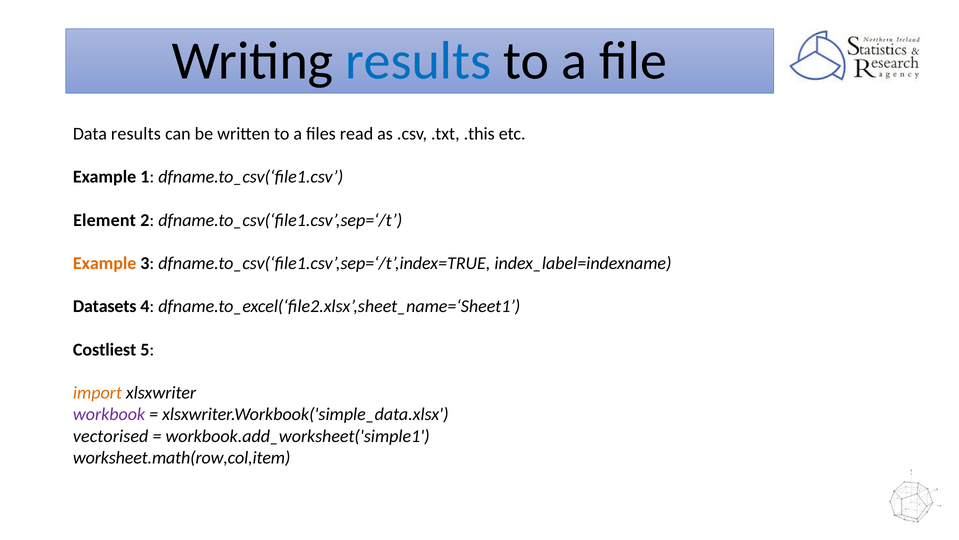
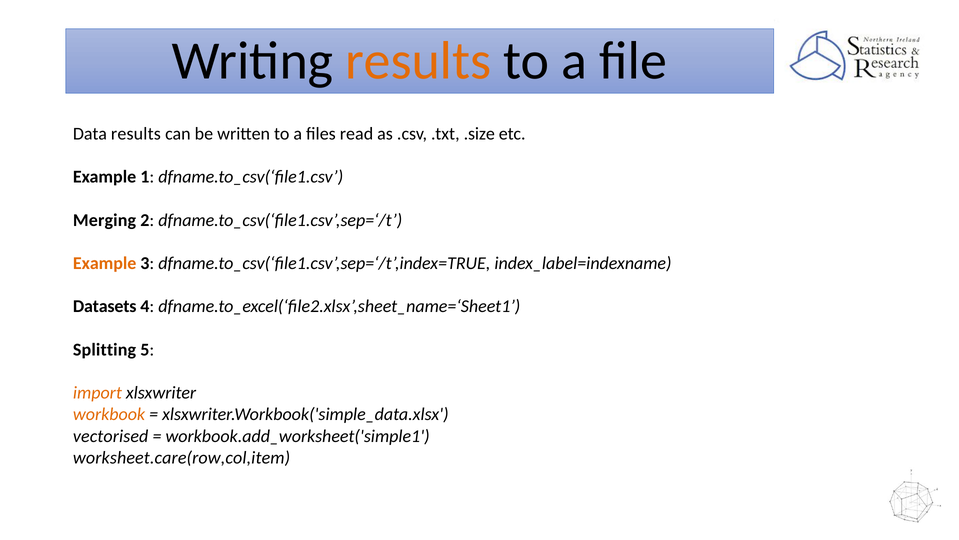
results colour: blue -> orange (418, 61)
.this: .this -> .size (479, 134)
Element: Element -> Merging (105, 220)
Costliest: Costliest -> Splitting (105, 349)
workbook colour: purple -> orange (109, 414)
worksheet.math(row,col,item: worksheet.math(row,col,item -> worksheet.care(row,col,item (182, 457)
